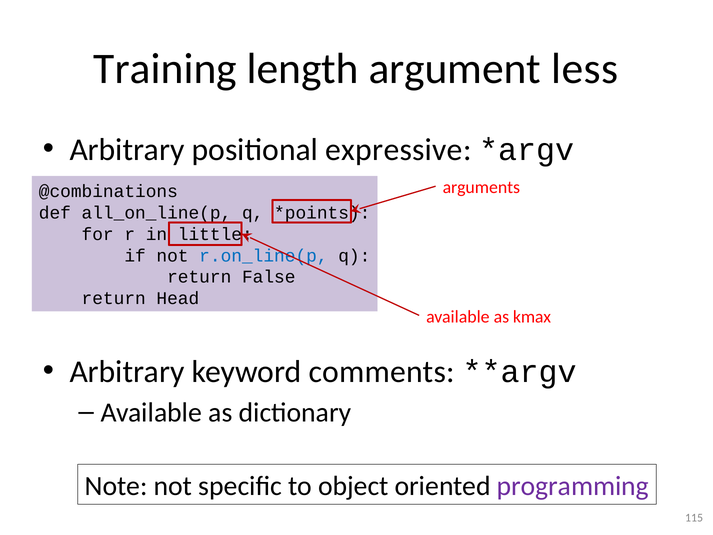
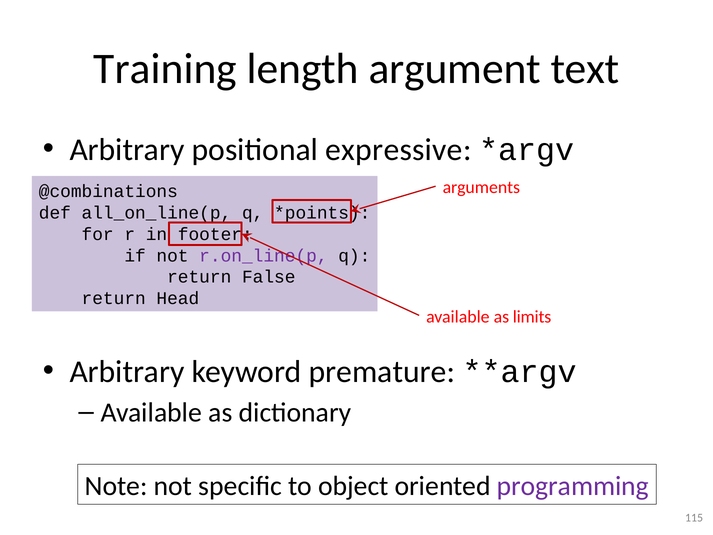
less: less -> text (585, 69)
little: little -> footer (215, 234)
r.on_line(p colour: blue -> purple (263, 256)
kmax: kmax -> limits (532, 316)
comments: comments -> premature (382, 371)
